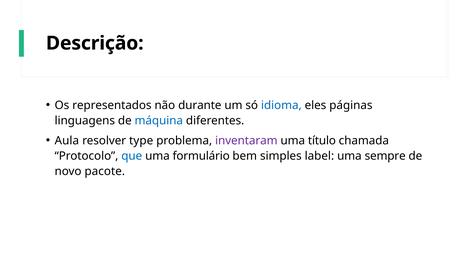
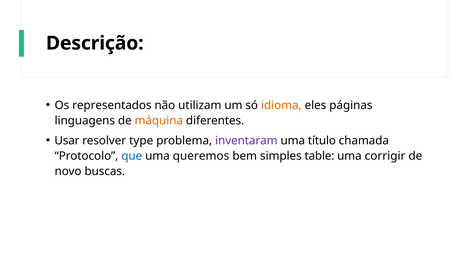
durante: durante -> utilizam (200, 105)
idioma colour: blue -> orange (281, 105)
máquina colour: blue -> orange (159, 121)
Aula: Aula -> Usar (67, 141)
formulário: formulário -> queremos (201, 156)
label: label -> table (319, 156)
sempre: sempre -> corrigir (385, 156)
pacote: pacote -> buscas (105, 171)
